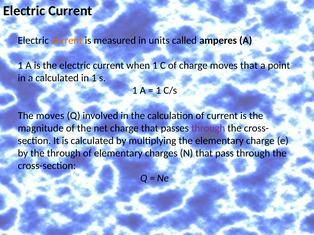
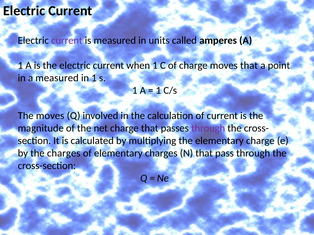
current colour: orange -> purple (67, 40)
a calculated: calculated -> measured (57, 78)
the through: through -> charges (64, 153)
